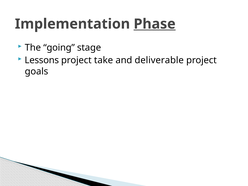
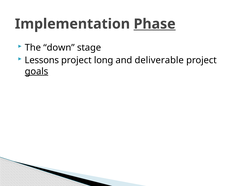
going: going -> down (59, 48)
take: take -> long (104, 60)
goals underline: none -> present (36, 71)
